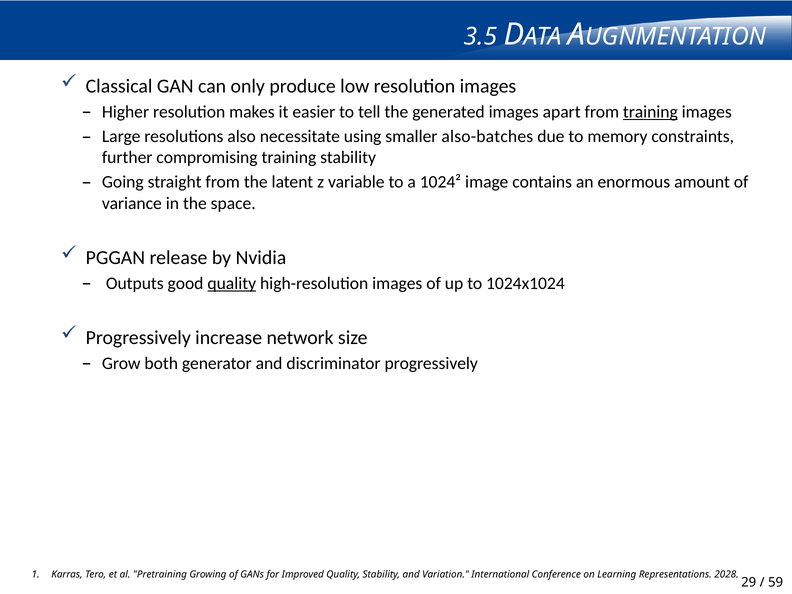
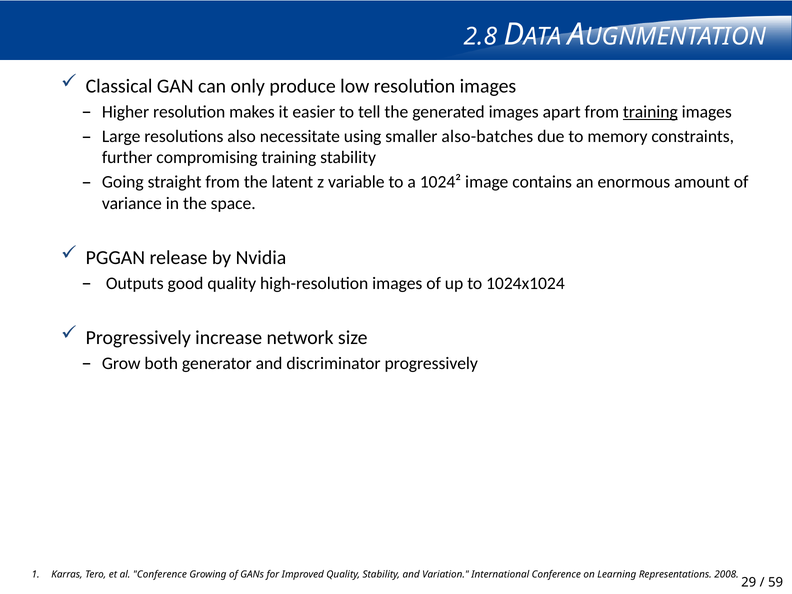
3.5: 3.5 -> 2.8 (481, 37)
quality underline: present -> none (232, 283)
al Pretraining: Pretraining -> Conference (160, 574)
2028: 2028 -> 2008 (727, 574)
